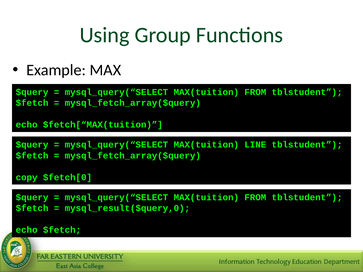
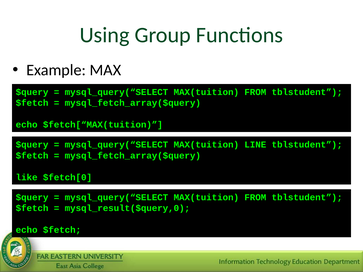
copy: copy -> like (27, 177)
